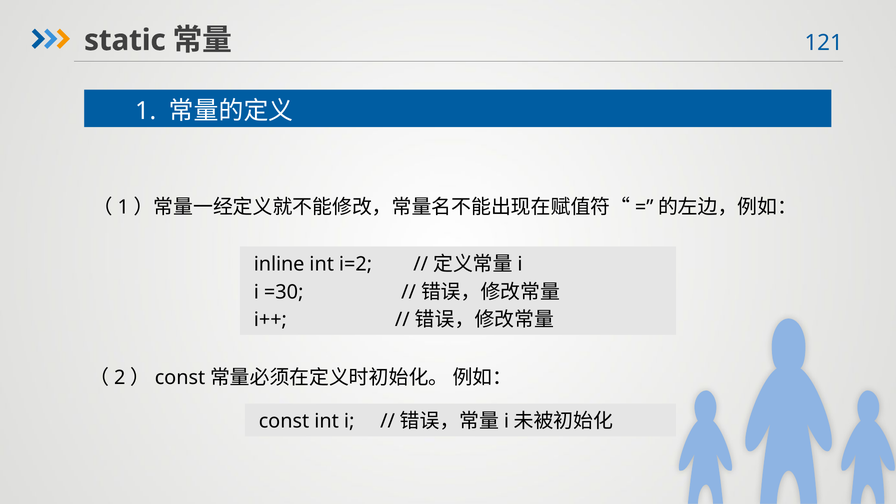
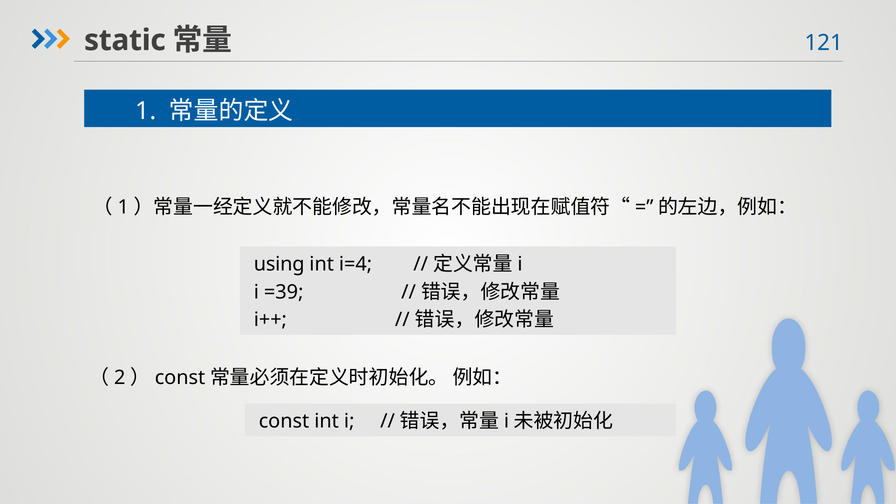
inline: inline -> using (279, 264)
i=2: i=2 -> i=4 (356, 264)
=30: =30 -> =39 (284, 292)
